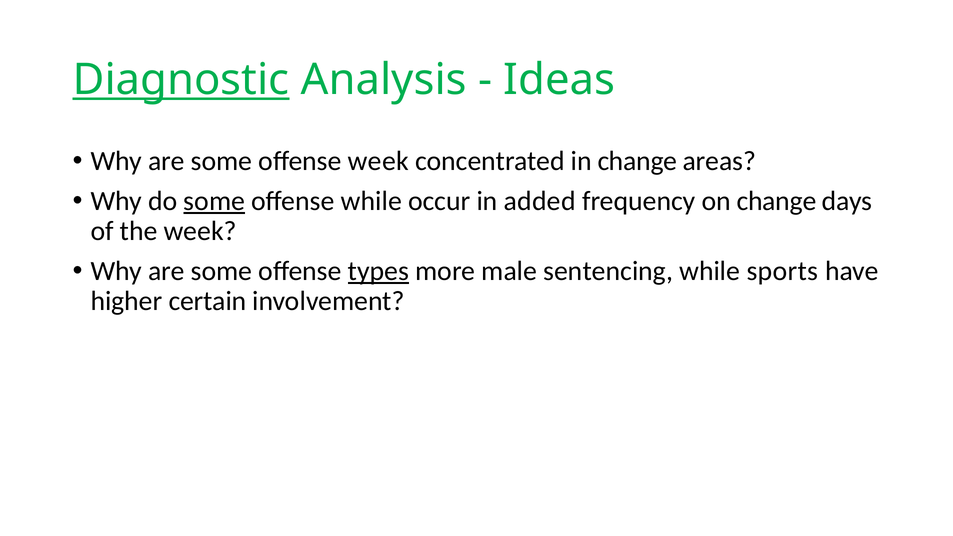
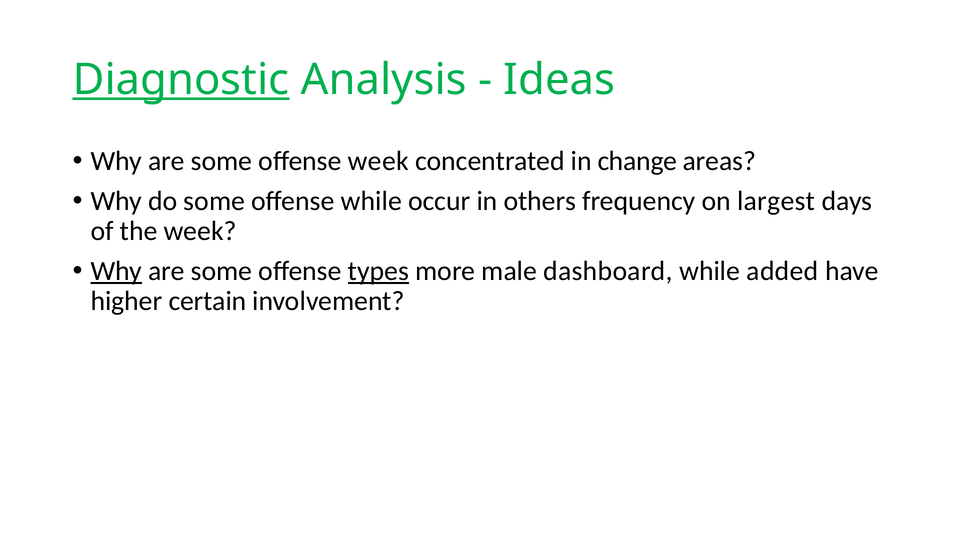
some underline: present -> none (214, 201)
added: added -> others (540, 201)
on change: change -> largest (776, 201)
Why underline: none -> present (116, 271)
sentencing: sentencing -> dashboard (608, 271)
sports: sports -> added (782, 271)
